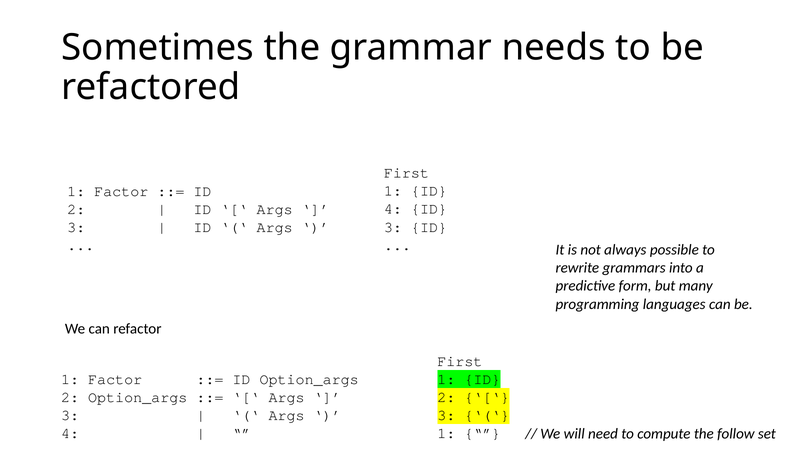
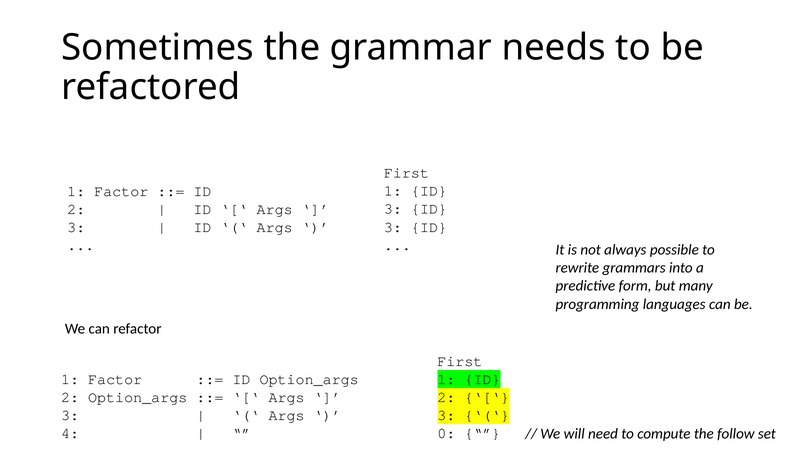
4: 4 -> 3 (393, 209)
1: 1 -> 0 (446, 433)
